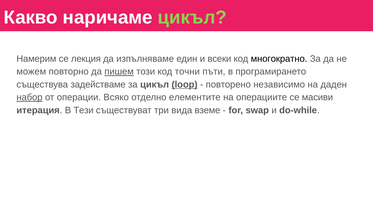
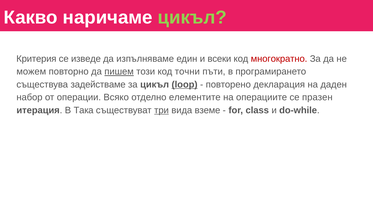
Намерим: Намерим -> Критерия (36, 59)
лекция: лекция -> изведе (86, 59)
многократно colour: black -> red (279, 59)
независимо: независимо -> декларация (279, 84)
набор underline: present -> none (29, 97)
масиви: масиви -> празен (317, 97)
Тези: Тези -> Така (84, 110)
три underline: none -> present (162, 110)
swap: swap -> class (257, 110)
